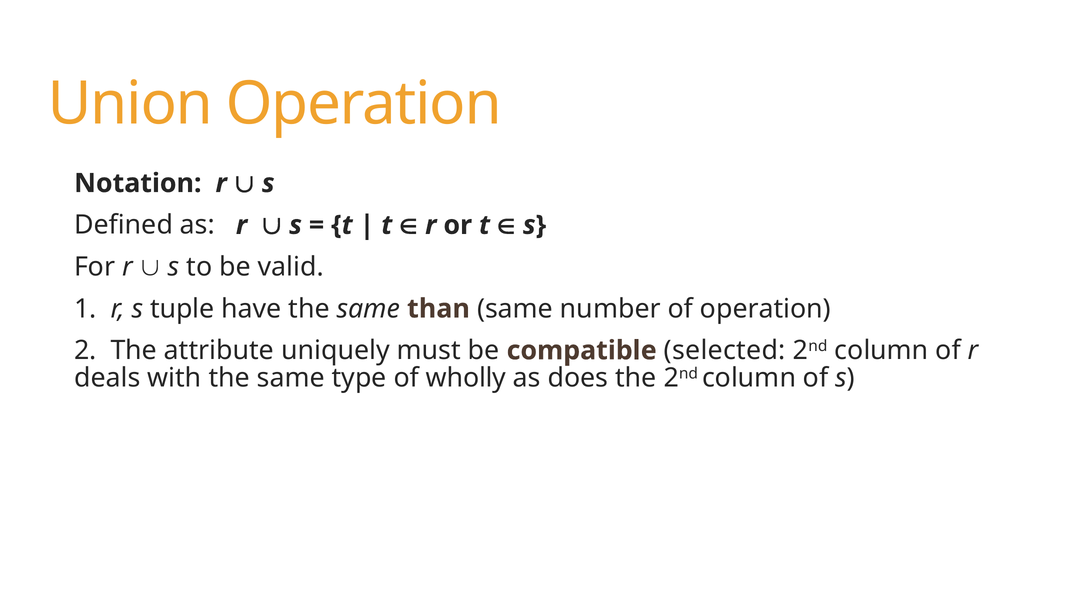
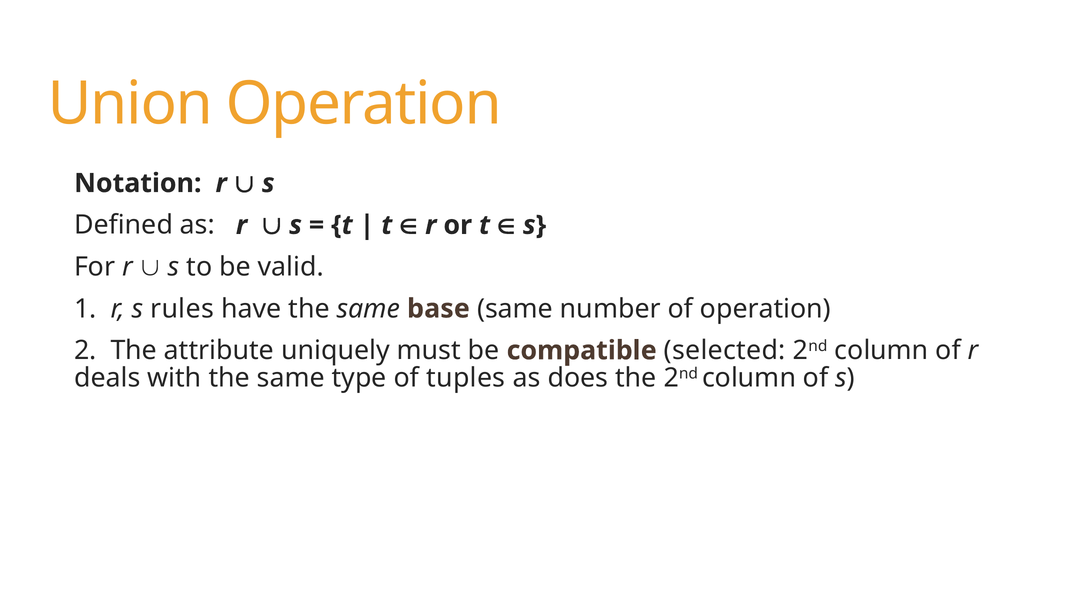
tuple: tuple -> rules (182, 309)
than: than -> base (438, 309)
wholly: wholly -> tuples (466, 378)
